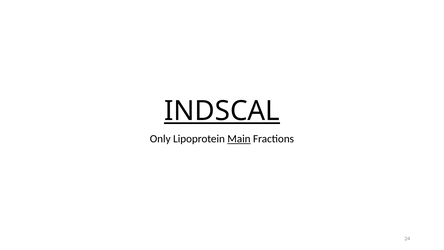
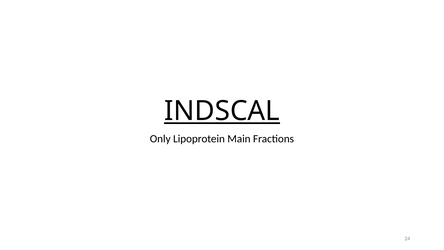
Main underline: present -> none (239, 139)
